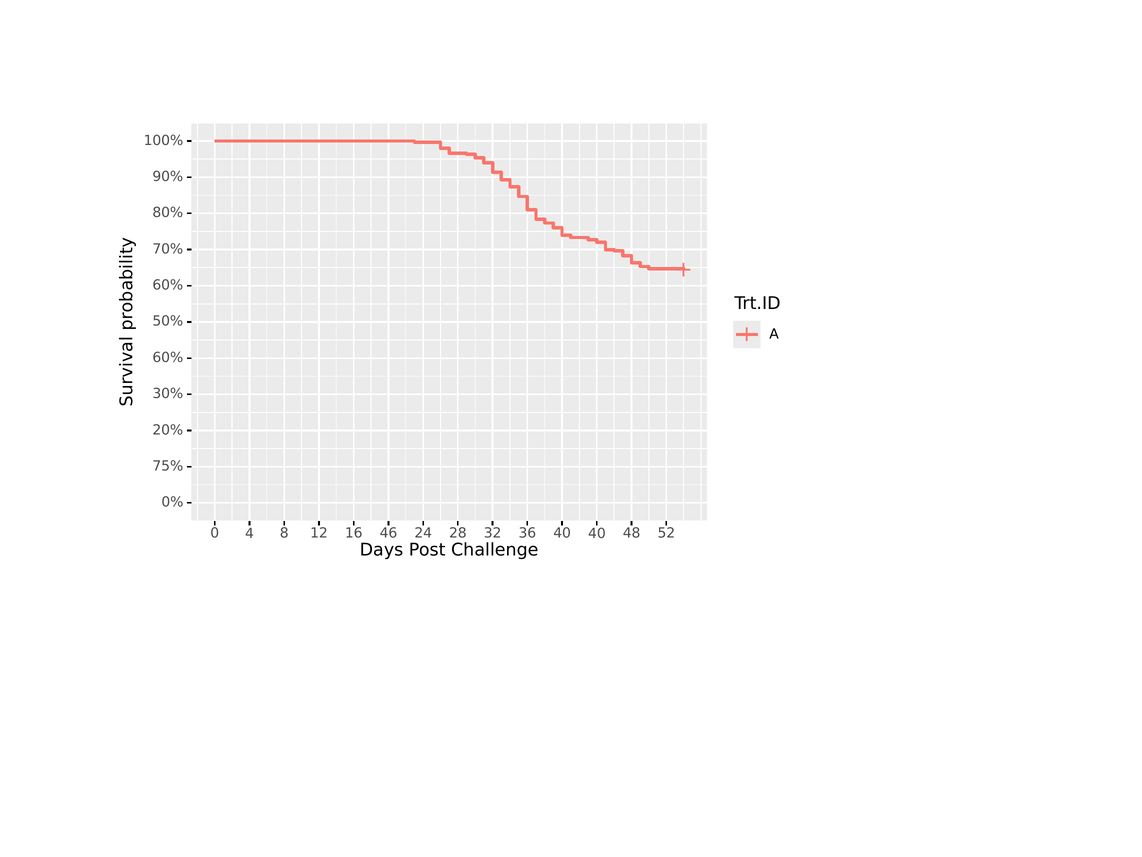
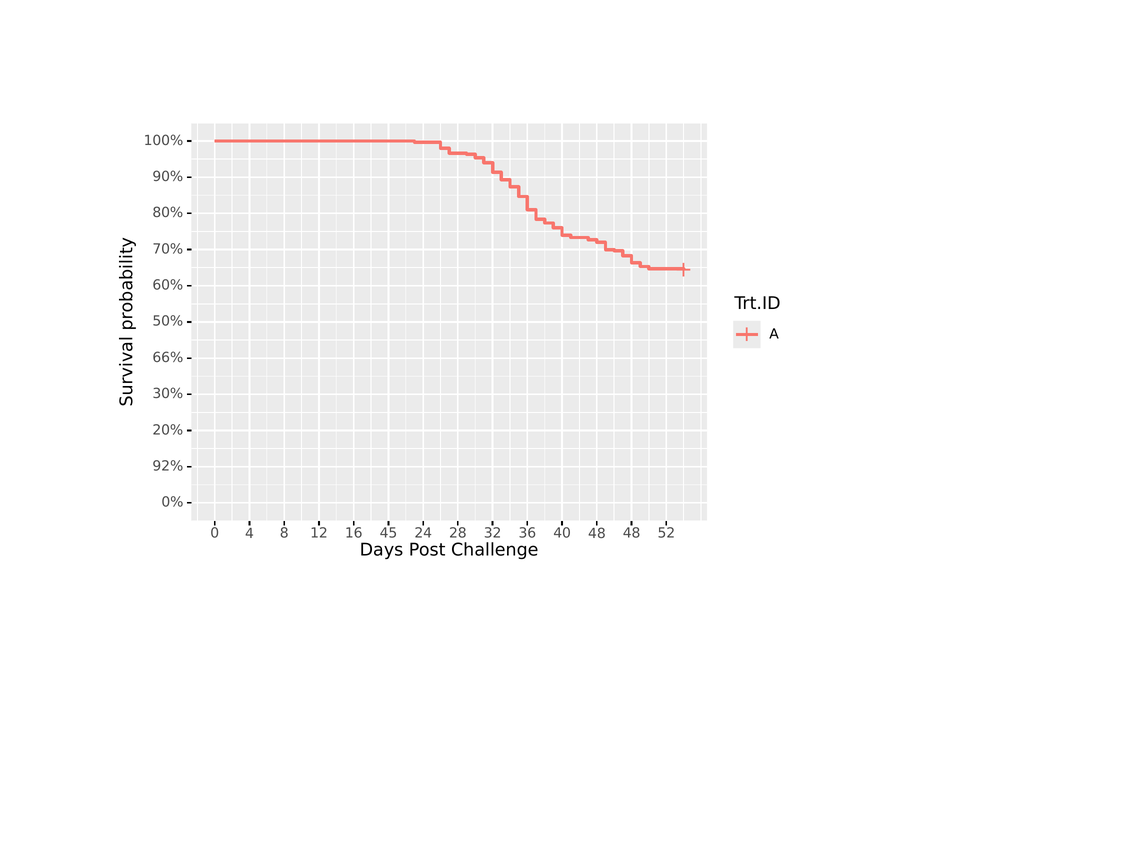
60%: 60% -> 66% (168, 357)
75%: 75% -> 92% (168, 466)
46: 46 -> 45 (388, 533)
40 40: 40 -> 48 (597, 533)
